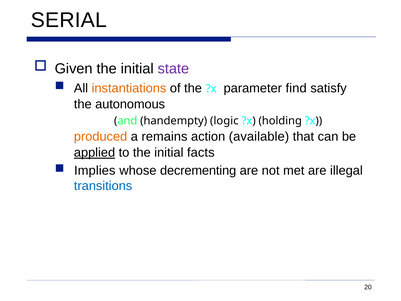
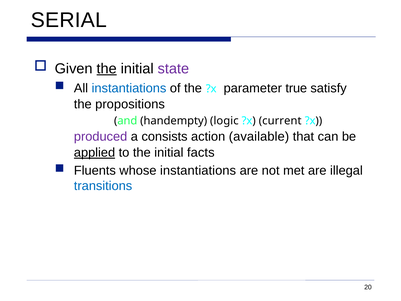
the underline: none -> present (107, 69)
instantiations colour: orange -> blue (129, 88)
find: find -> true (296, 88)
autonomous: autonomous -> propositions (130, 104)
holding: holding -> current (280, 121)
produced colour: orange -> purple (101, 136)
remains: remains -> consists (165, 136)
Implies: Implies -> Fluents (95, 170)
whose decrementing: decrementing -> instantiations (198, 170)
